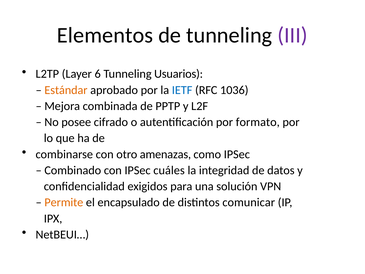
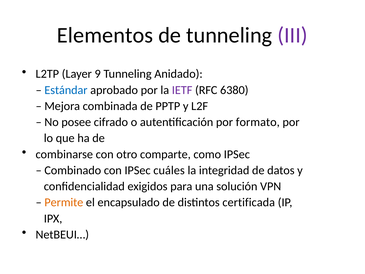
6: 6 -> 9 (98, 74)
Usuarios: Usuarios -> Anidado (179, 74)
Estándar colour: orange -> blue (66, 90)
IETF colour: blue -> purple (182, 90)
1036: 1036 -> 6380 (234, 90)
amenazas: amenazas -> comparte (165, 154)
comunicar: comunicar -> certificada (249, 202)
